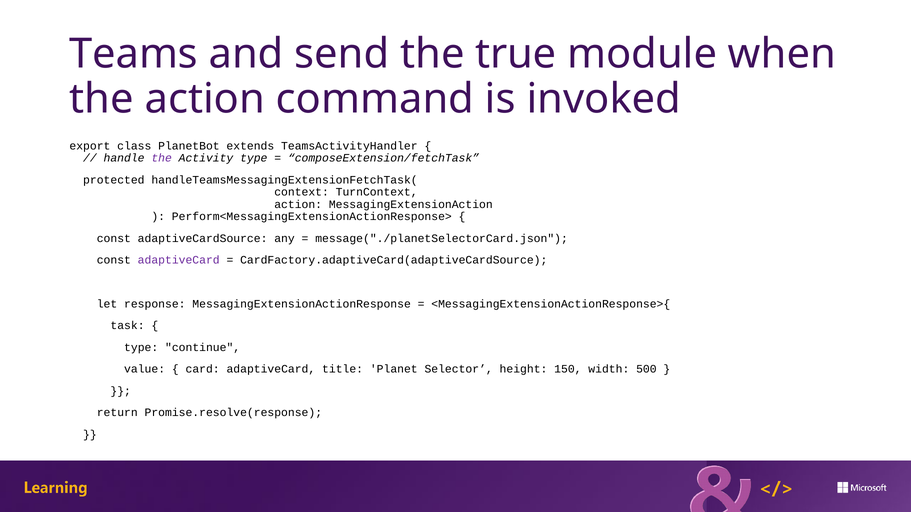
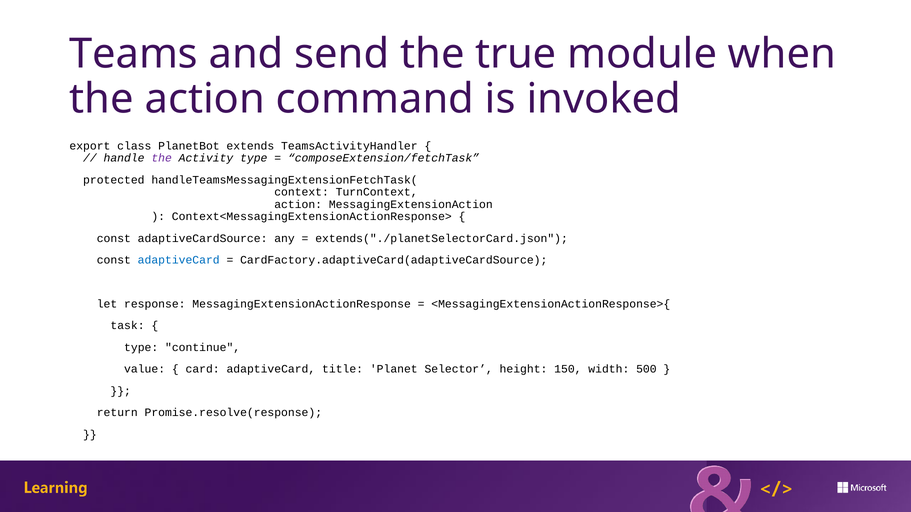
Perform<MessagingExtensionActionResponse>: Perform<MessagingExtensionActionResponse> -> Context<MessagingExtensionActionResponse> (312, 217)
message("./planetSelectorCard.json: message("./planetSelectorCard.json -> extends("./planetSelectorCard.json (442, 239)
adaptiveCard colour: purple -> blue (179, 260)
